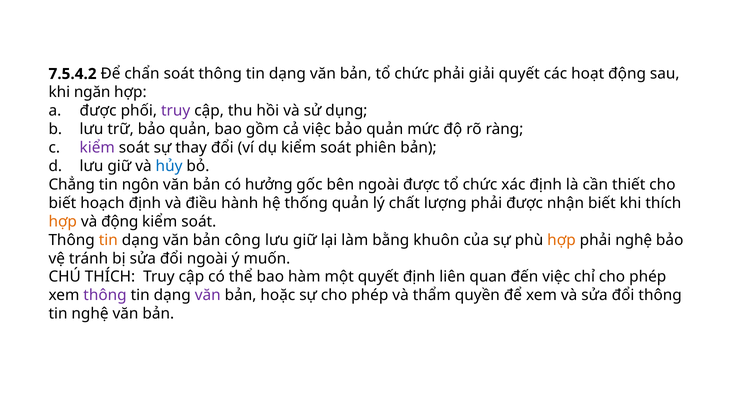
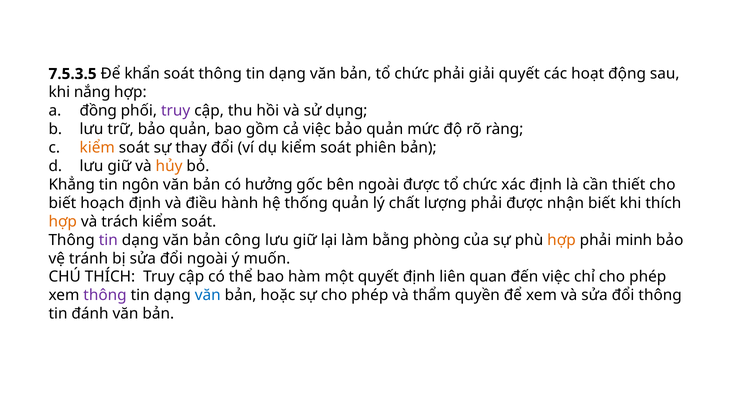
7.5.4.2: 7.5.4.2 -> 7.5.3.5 (73, 74)
chẩn: chẩn -> khẩn (142, 74)
ngăn: ngăn -> nắng (92, 92)
được: được -> đồng (98, 111)
kiểm colour: purple -> orange (97, 148)
hủy colour: blue -> orange (169, 166)
Chẳng: Chẳng -> Khẳng (72, 184)
và động: động -> trách (120, 221)
tin colour: orange -> purple (108, 240)
khuôn: khuôn -> phòng (436, 240)
phải nghệ: nghệ -> minh (634, 240)
văn colour: purple -> blue (208, 295)
tin nghệ: nghệ -> đánh (90, 313)
